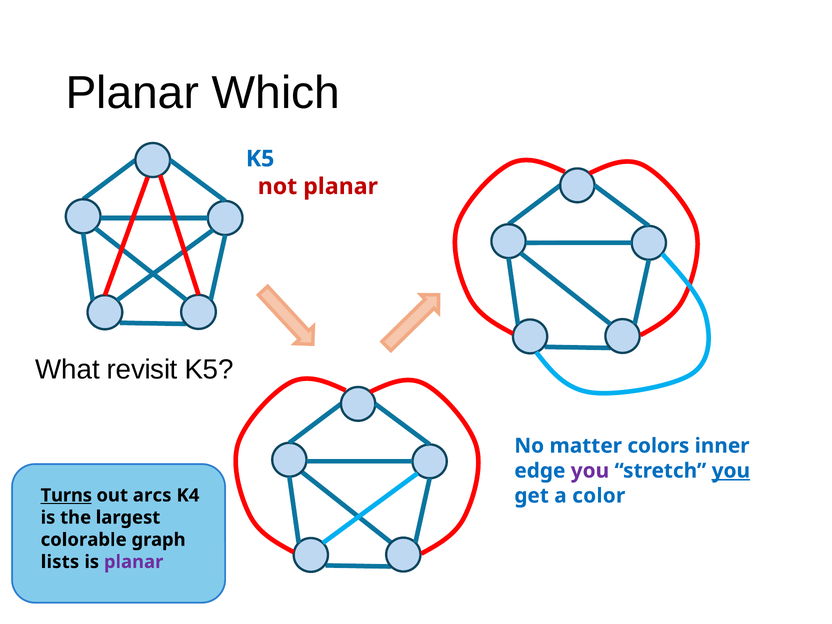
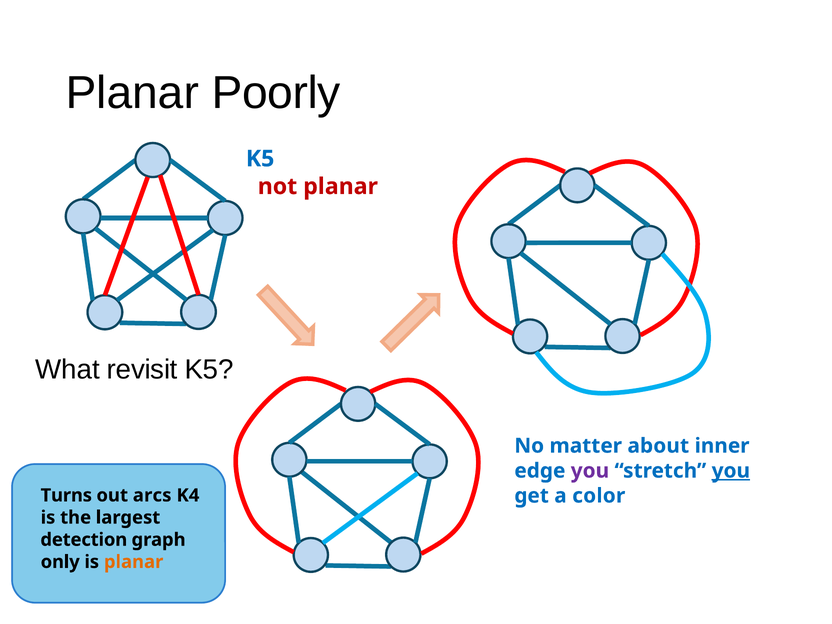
Which: Which -> Poorly (276, 93)
colors: colors -> about (658, 446)
Turns underline: present -> none (66, 495)
colorable: colorable -> detection (84, 540)
lists: lists -> only (60, 562)
planar colour: purple -> orange (134, 562)
